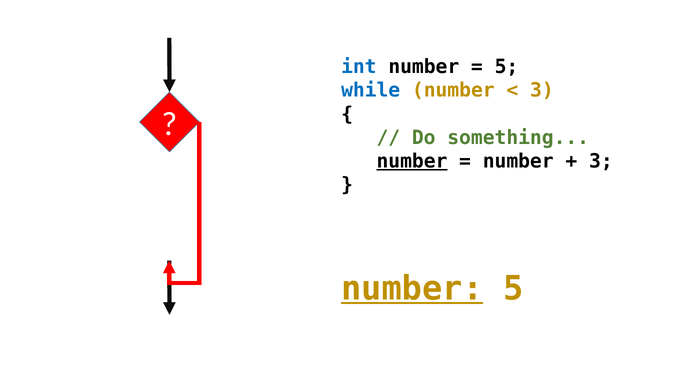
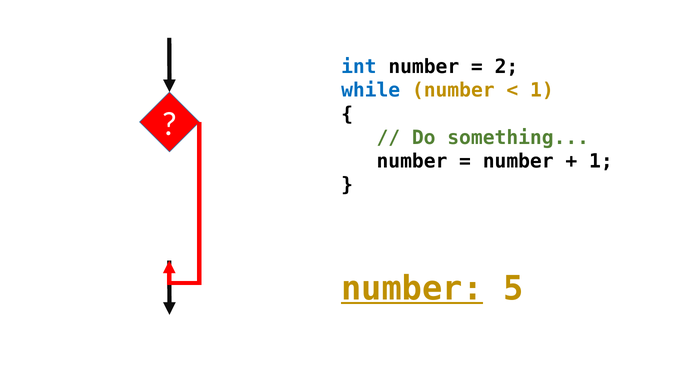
5: 5 -> 2 (506, 67)
3: 3 -> 1 (542, 91)
number underline: present -> none (412, 161)
3: 3 -> 1 (601, 161)
